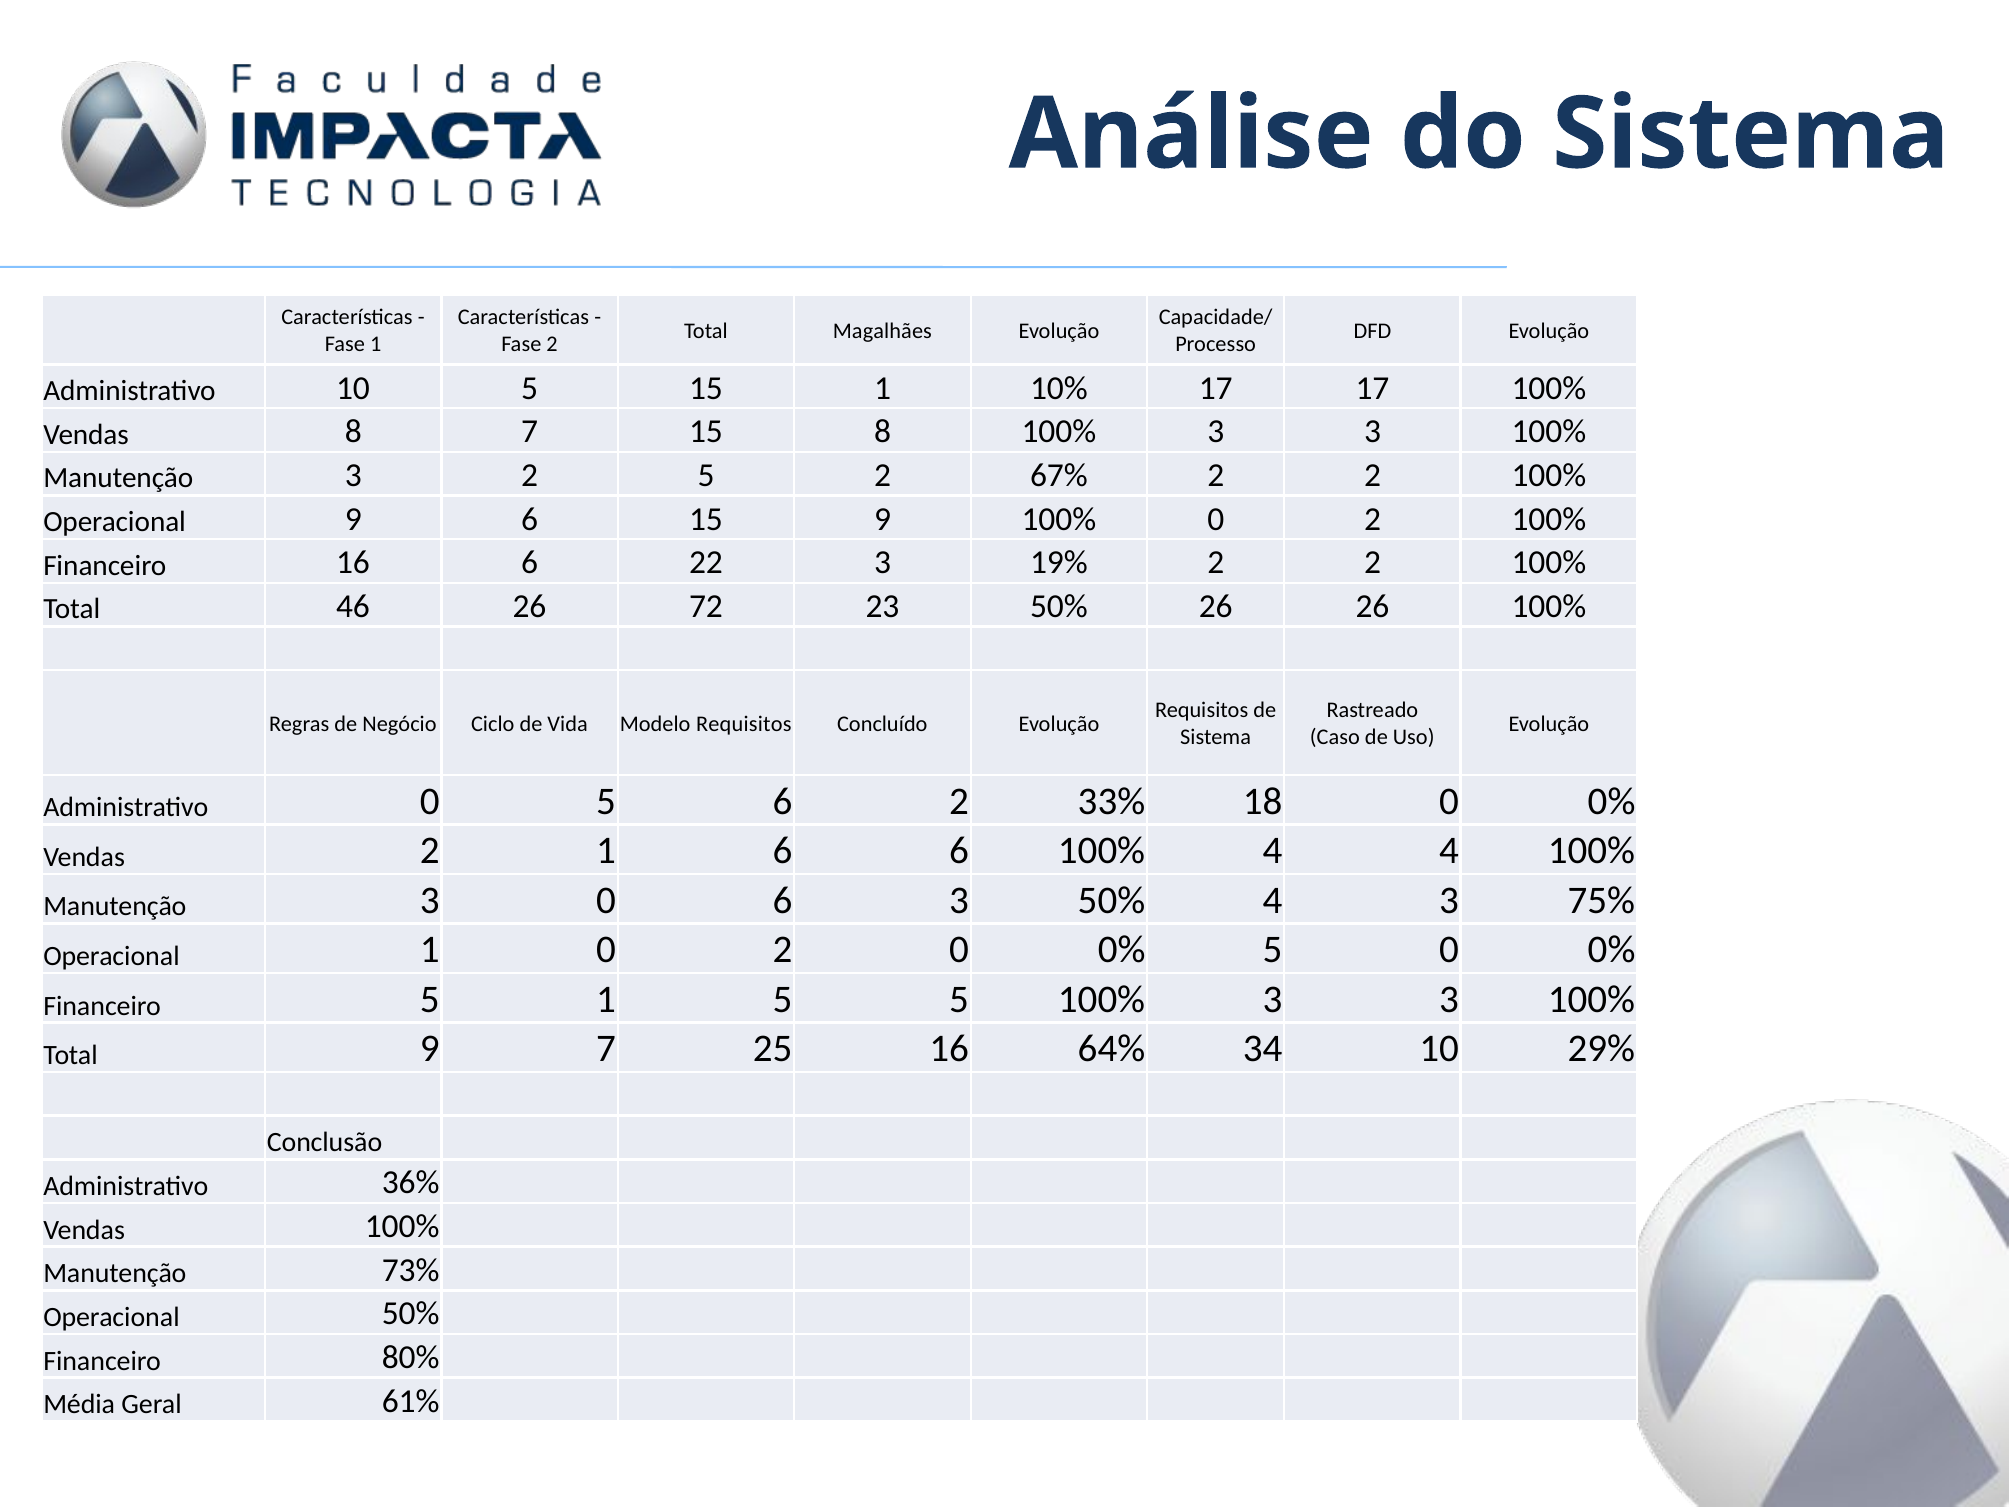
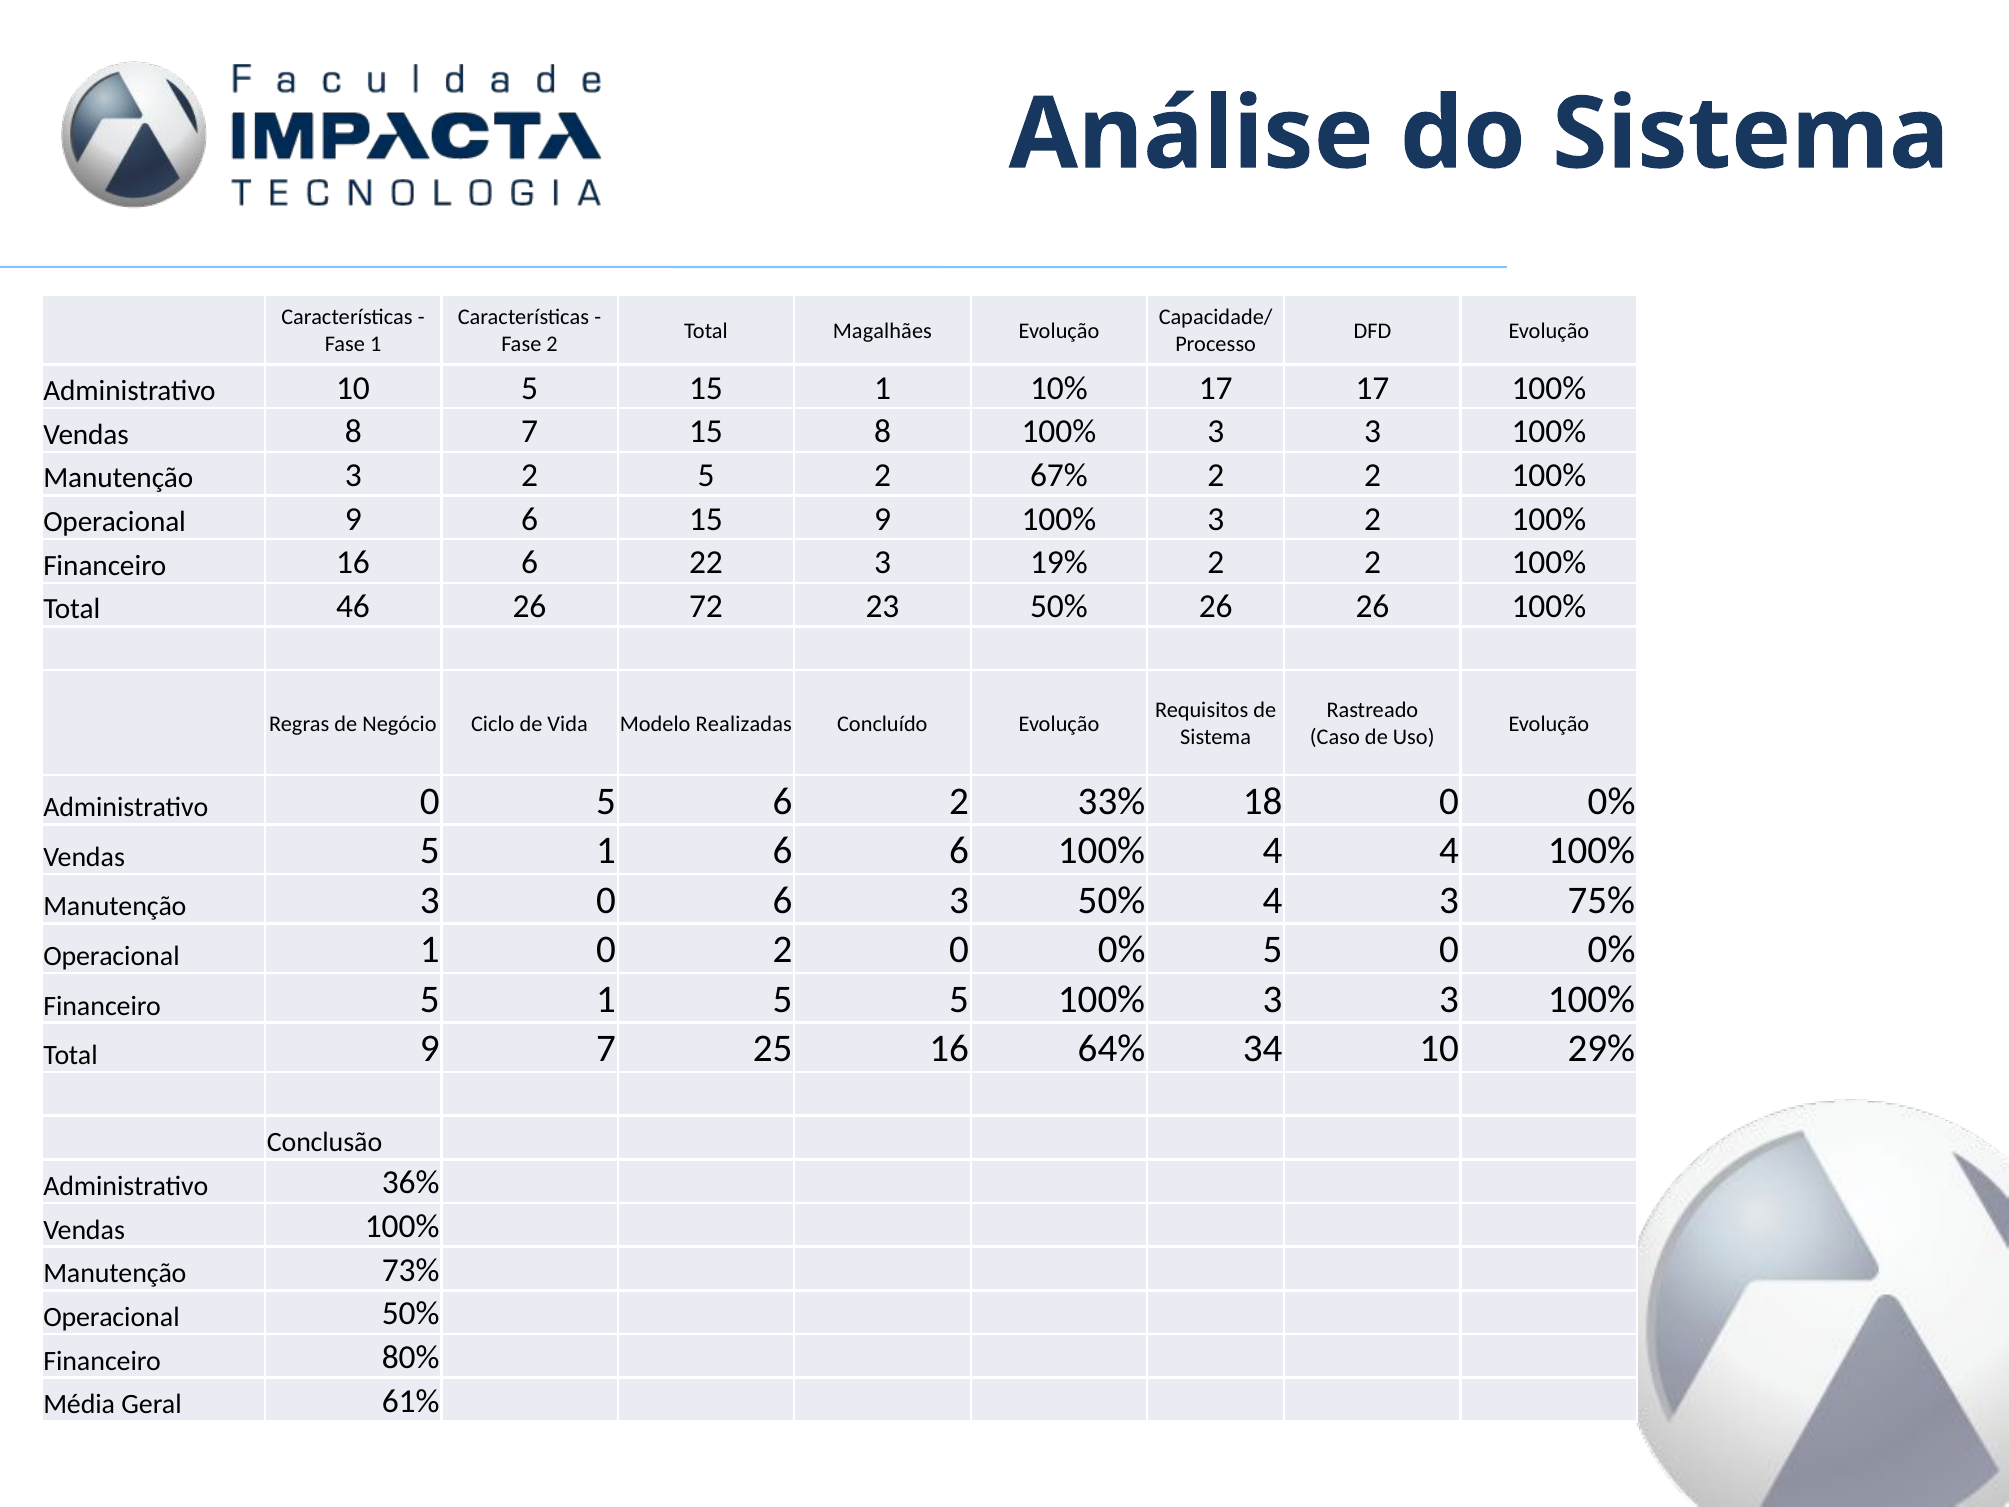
9 100% 0: 0 -> 3 (1216, 519)
Modelo Requisitos: Requisitos -> Realizadas (744, 724)
Vendas 2: 2 -> 5 (430, 851)
